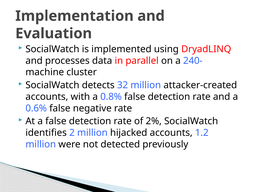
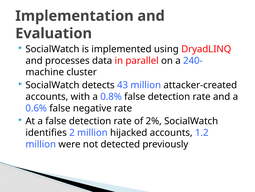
32: 32 -> 43 (123, 85)
